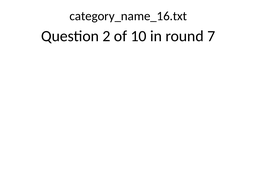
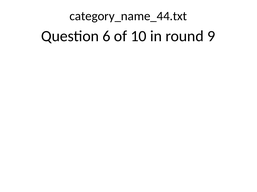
category_name_16.txt: category_name_16.txt -> category_name_44.txt (128, 16)
2: 2 -> 6 (106, 36)
7: 7 -> 9 (211, 36)
